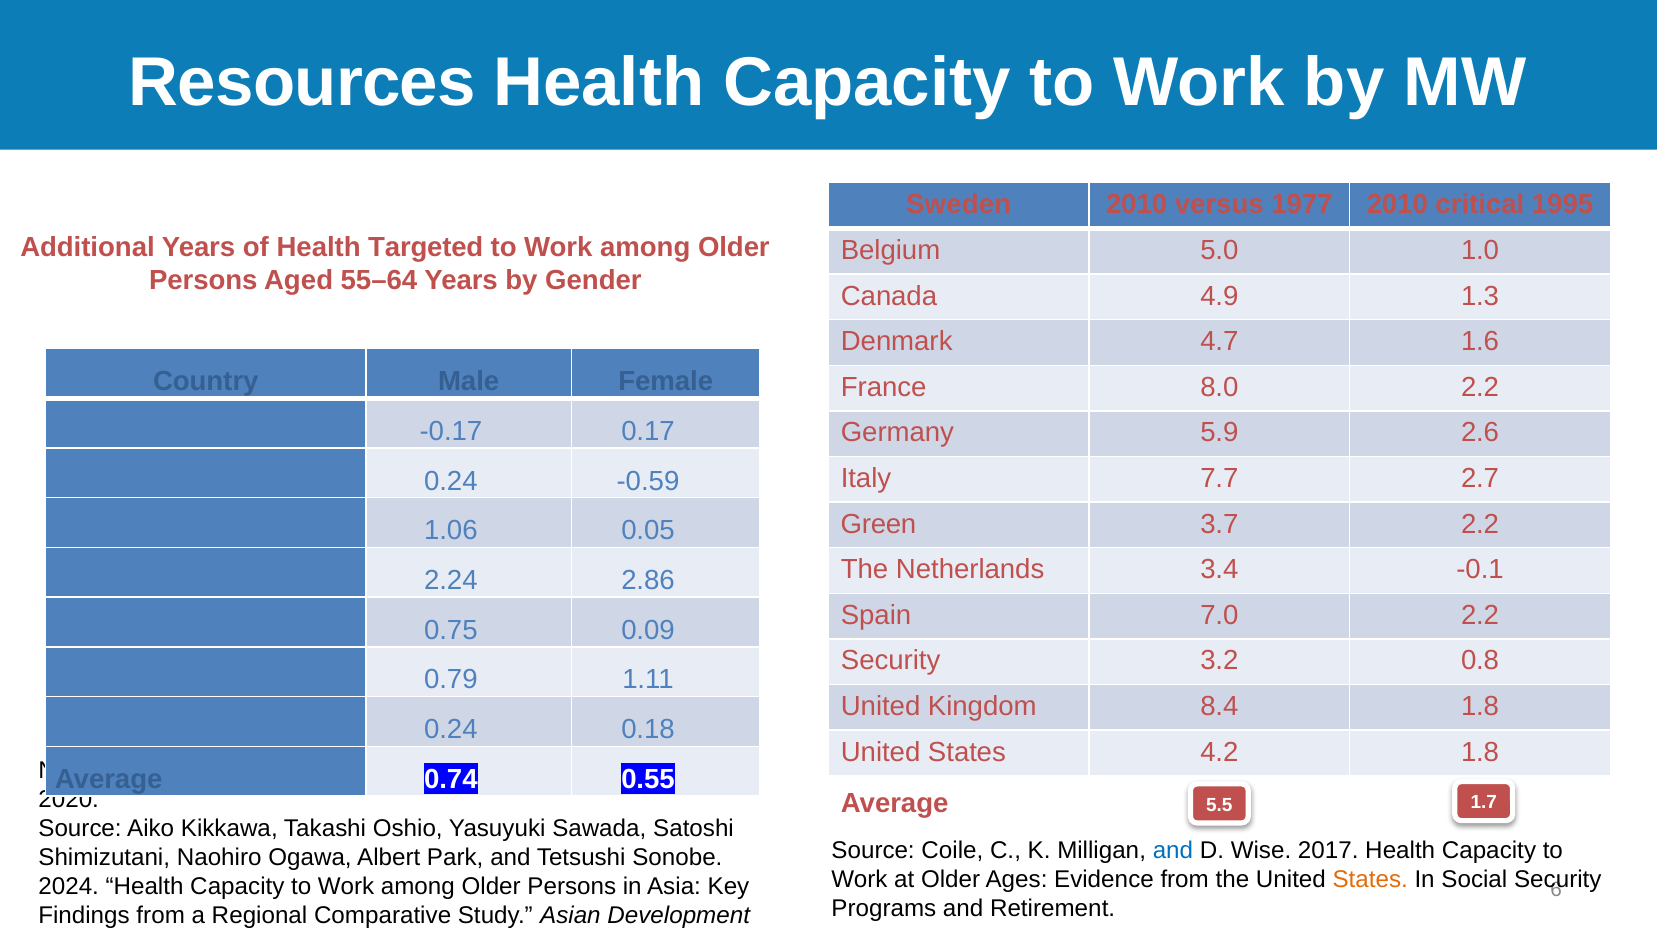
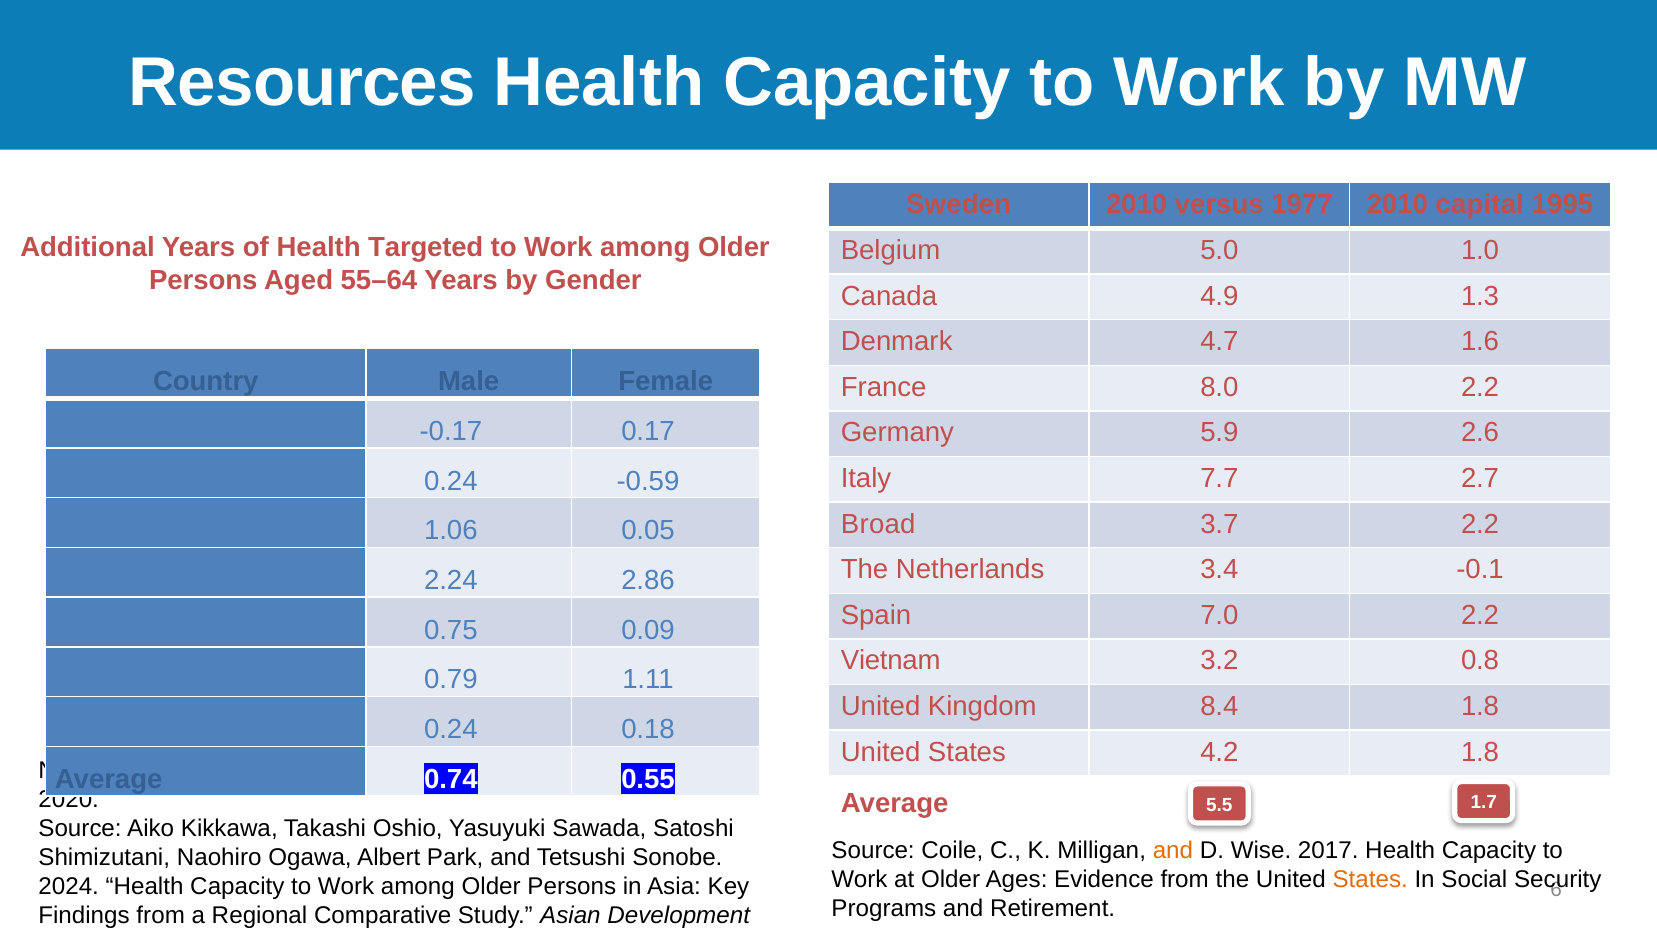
critical: critical -> capital (1480, 204)
Green: Green -> Broad (878, 524)
Security: Security -> Vietnam (891, 661)
and colour: blue -> orange (1173, 851)
